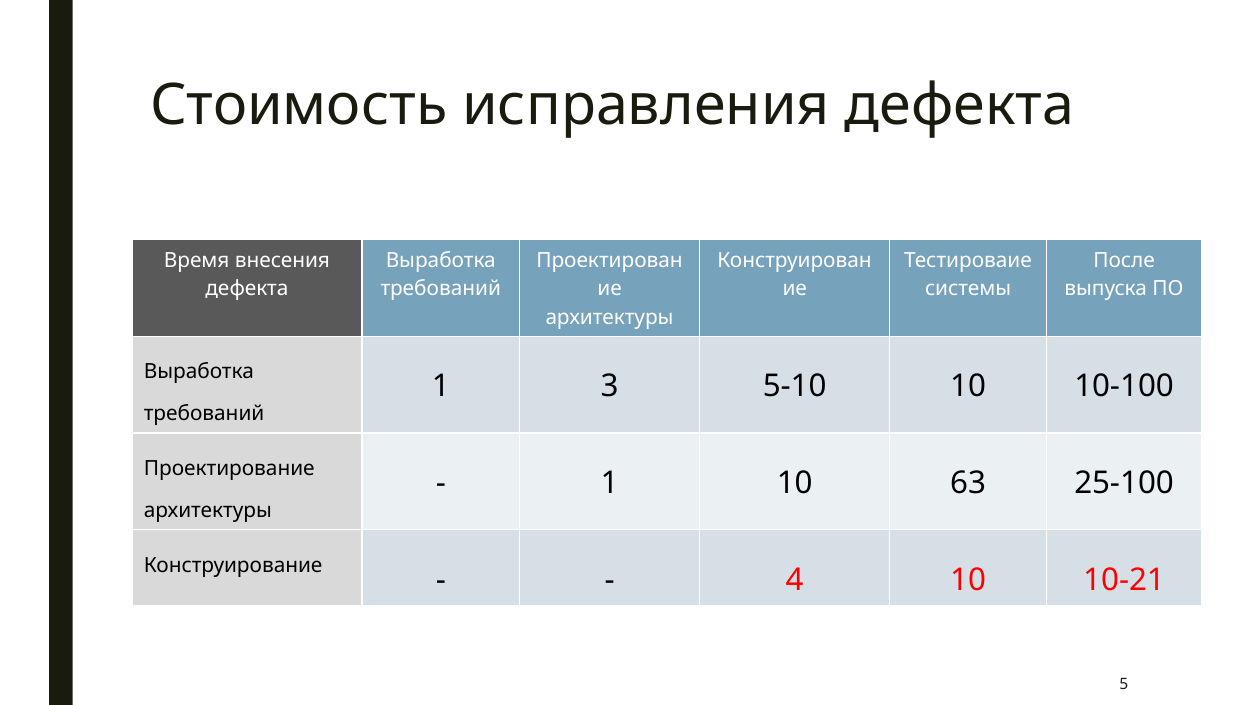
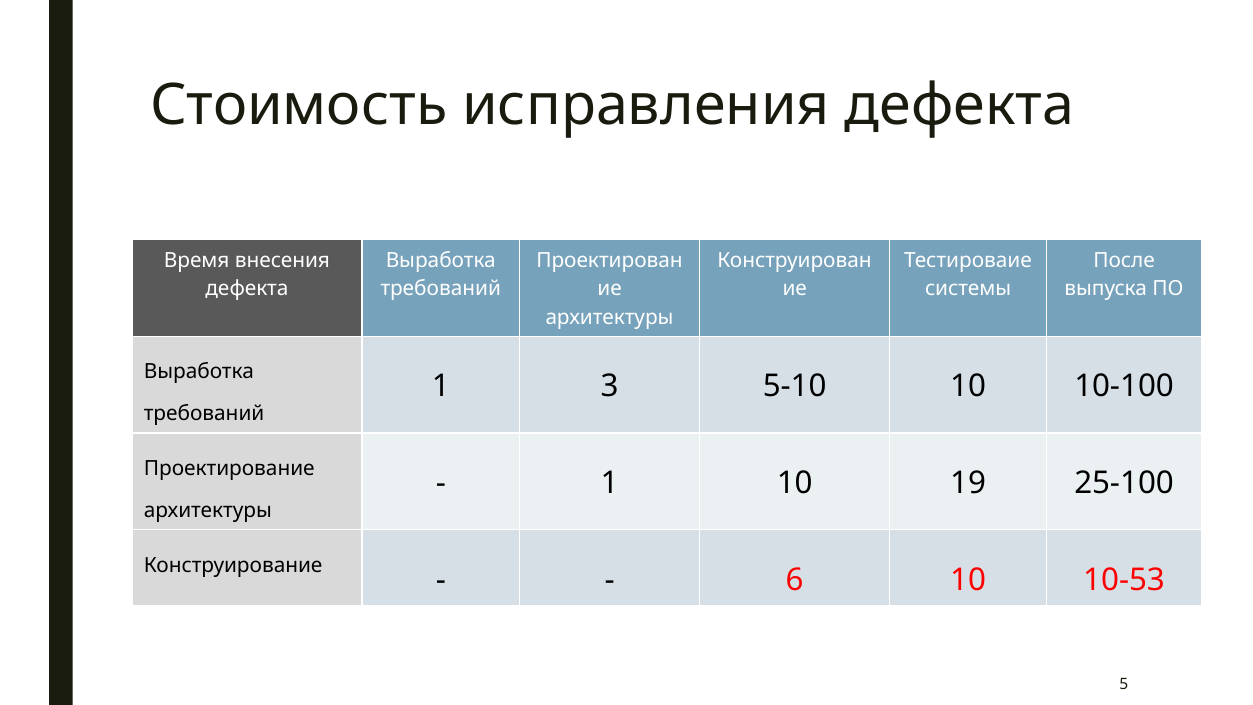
63: 63 -> 19 (968, 483)
4: 4 -> 6 (795, 580)
10-21: 10-21 -> 10-53 (1124, 580)
